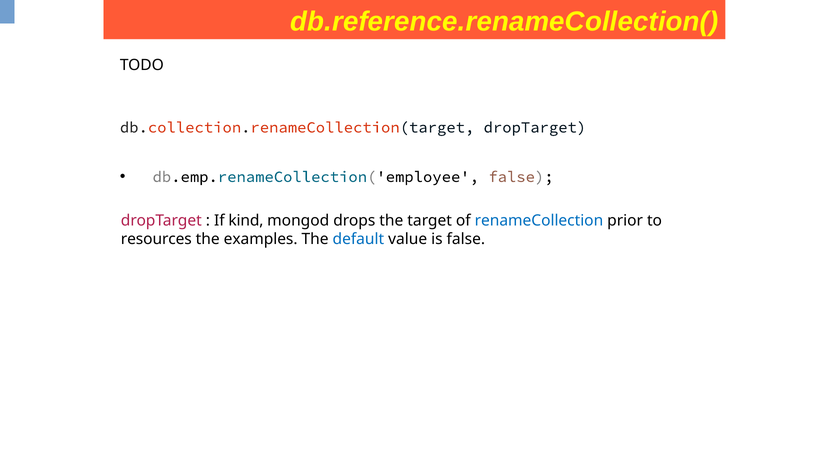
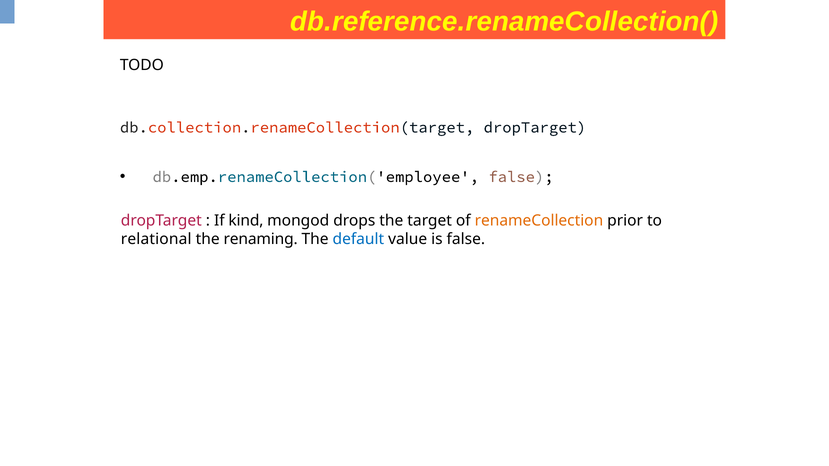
renameCollection colour: blue -> orange (539, 221)
resources: resources -> relational (156, 239)
examples: examples -> renaming (261, 239)
